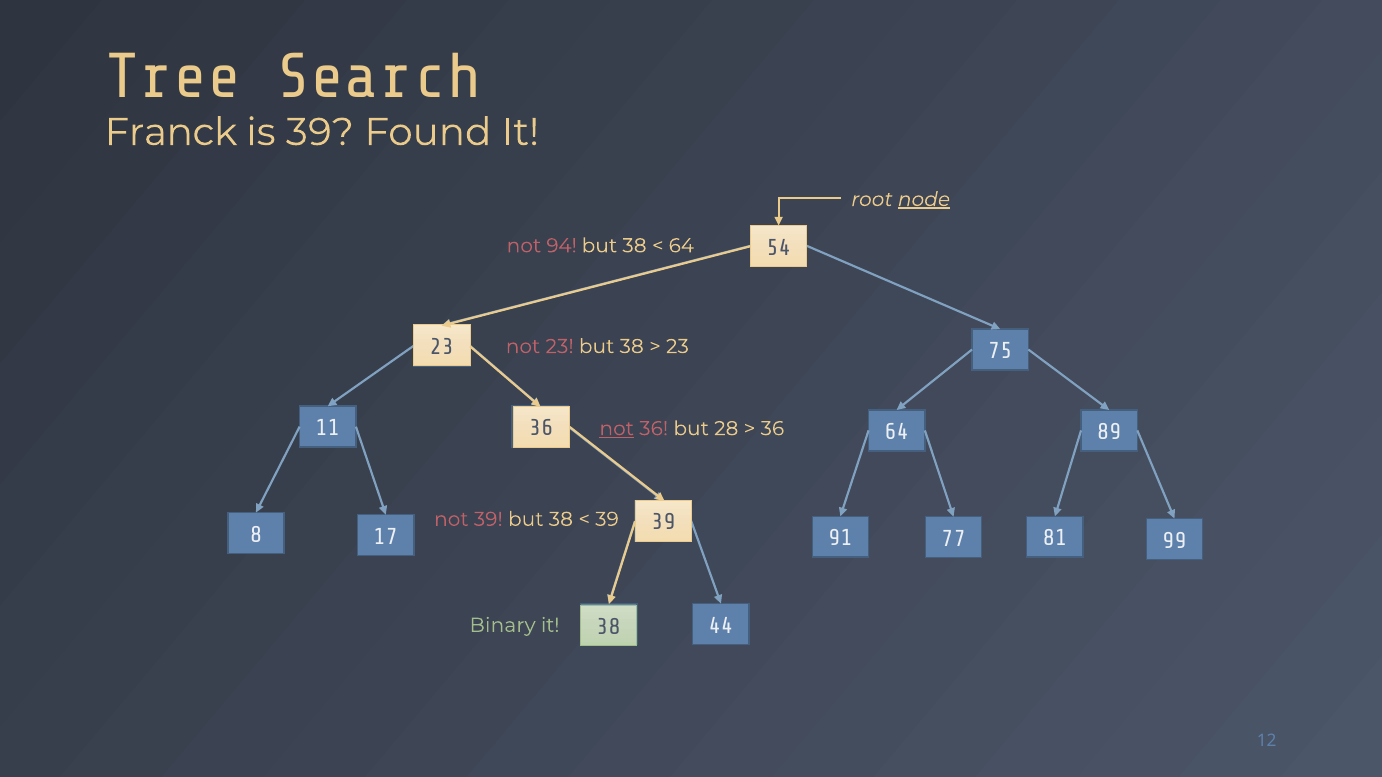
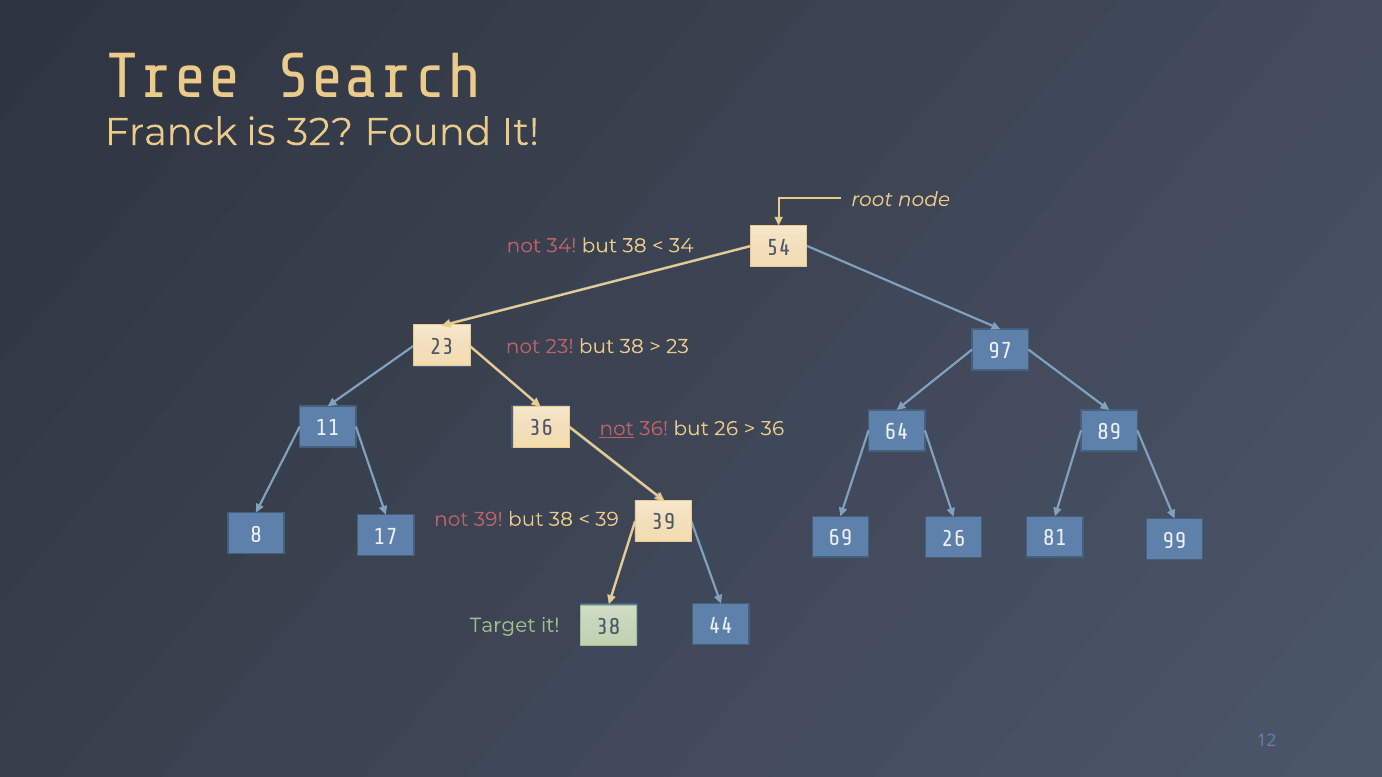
is 39: 39 -> 32 (320, 132)
node underline: present -> none (924, 199)
not 94: 94 -> 34 (561, 246)
64: 64 -> 34 (681, 246)
75: 75 -> 97 (1000, 351)
but 28: 28 -> 26 (726, 429)
91: 91 -> 69 (840, 539)
17 77: 77 -> 26 (954, 539)
Binary: Binary -> Target (503, 625)
